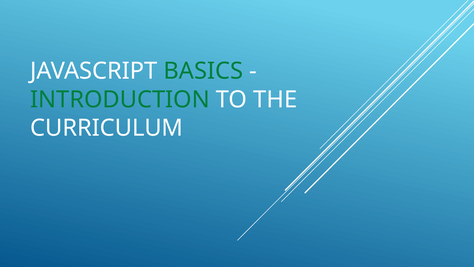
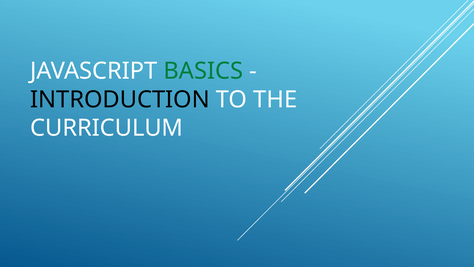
INTRODUCTION colour: green -> black (120, 99)
